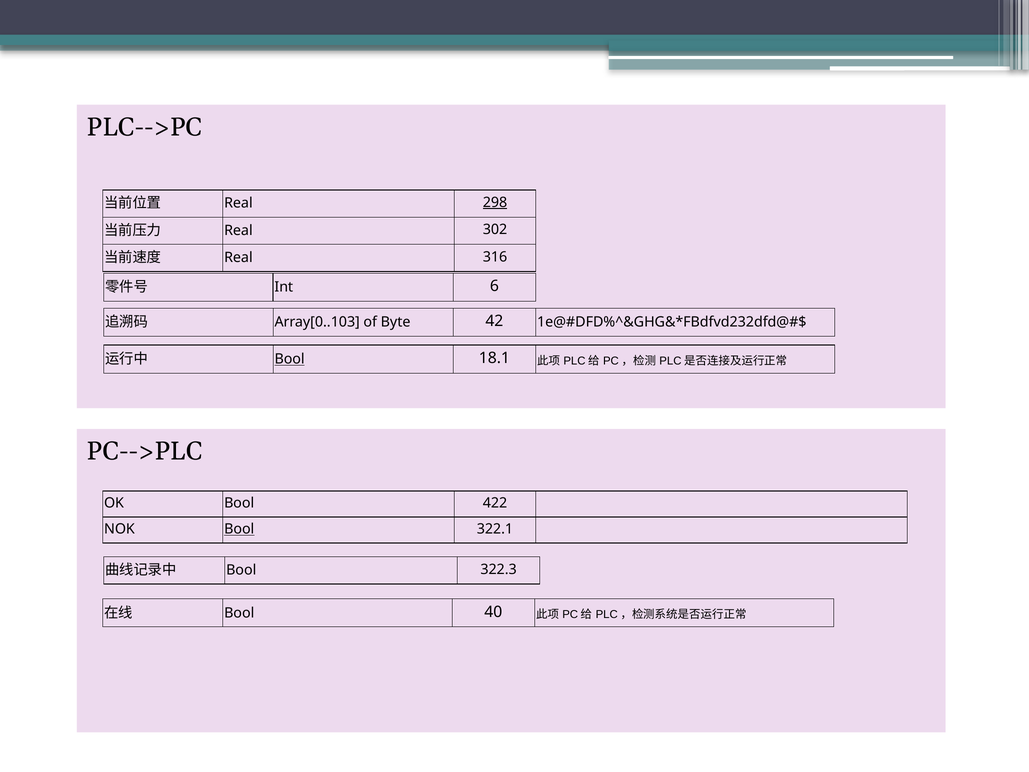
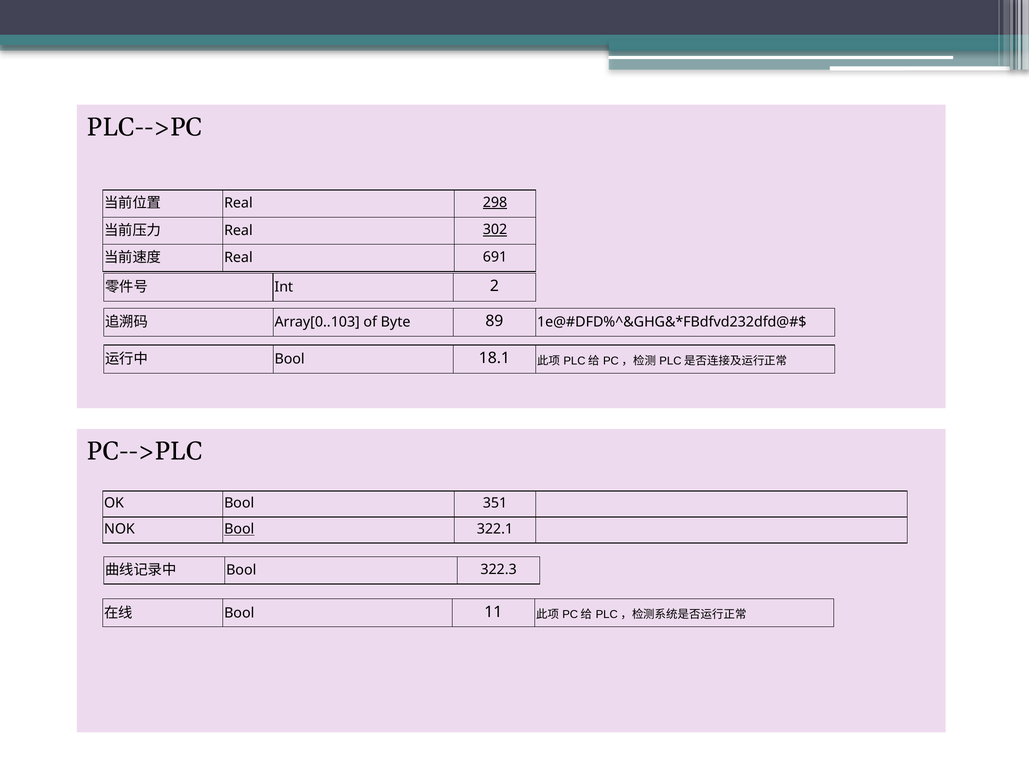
302 underline: none -> present (495, 230)
316: 316 -> 691 (495, 257)
6: 6 -> 2 (494, 286)
42: 42 -> 89 (494, 321)
Bool underline: present -> none (290, 359)
422: 422 -> 351 (495, 503)
40: 40 -> 11 (493, 612)
